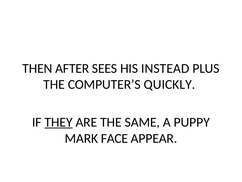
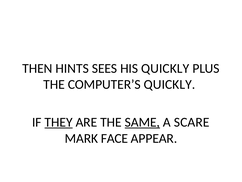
AFTER: AFTER -> HINTS (72, 68)
HIS INSTEAD: INSTEAD -> QUICKLY (165, 68)
SAME underline: none -> present (142, 122)
PUPPY: PUPPY -> SCARE (192, 122)
